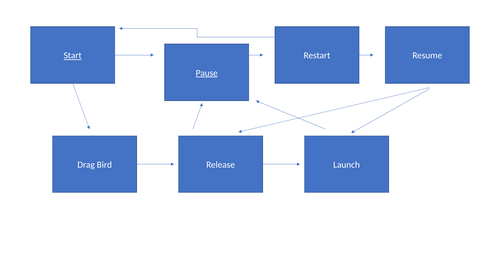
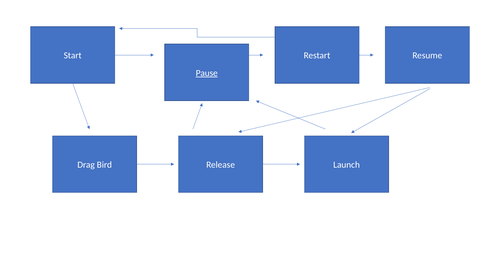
Start underline: present -> none (73, 56)
